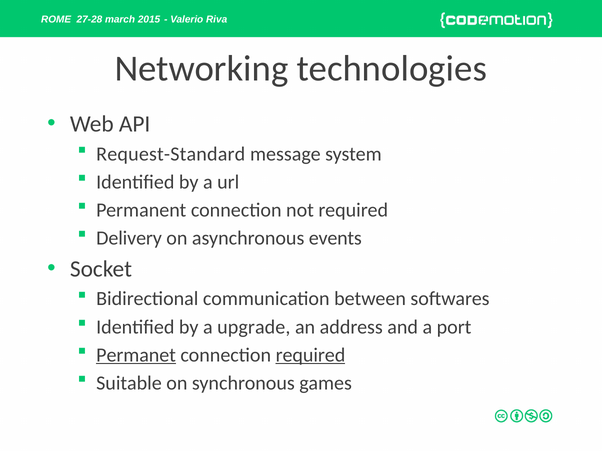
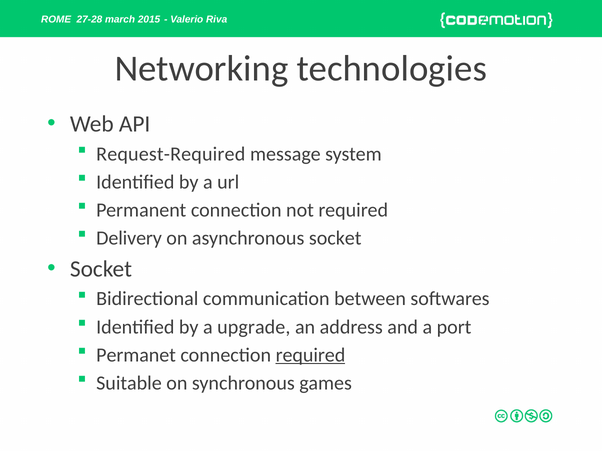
Request-Standard: Request-Standard -> Request-Required (171, 154)
asynchronous events: events -> socket (335, 238)
Permanet underline: present -> none (136, 355)
